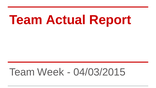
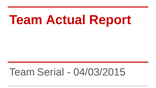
Week: Week -> Serial (51, 72)
